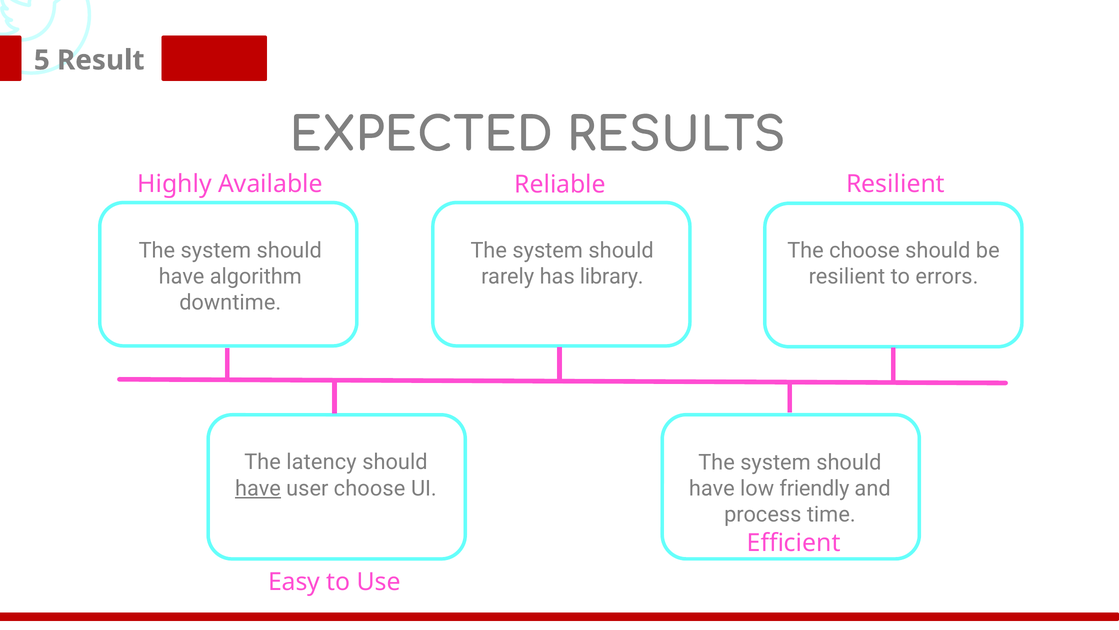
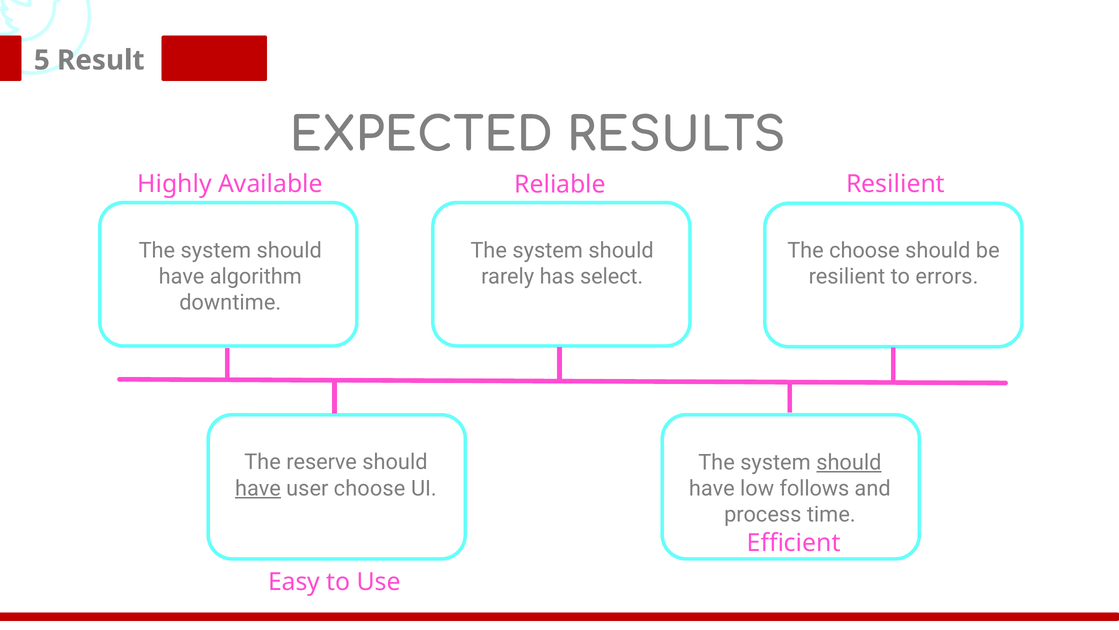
library: library -> select (612, 276)
latency: latency -> reserve (322, 462)
should underline: none -> present (849, 462)
friendly: friendly -> follows (814, 488)
